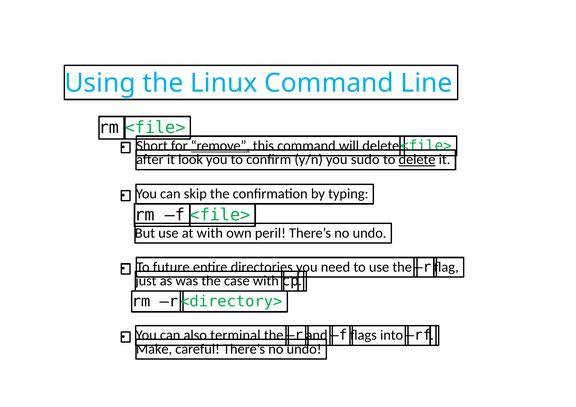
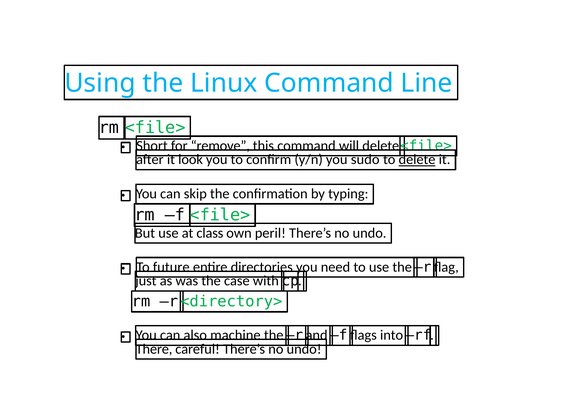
remove underline: present -> none (220, 146)
with: with -> class (210, 233)
terminal: terminal -> machine (235, 335)
Make: Make -> There (154, 349)
